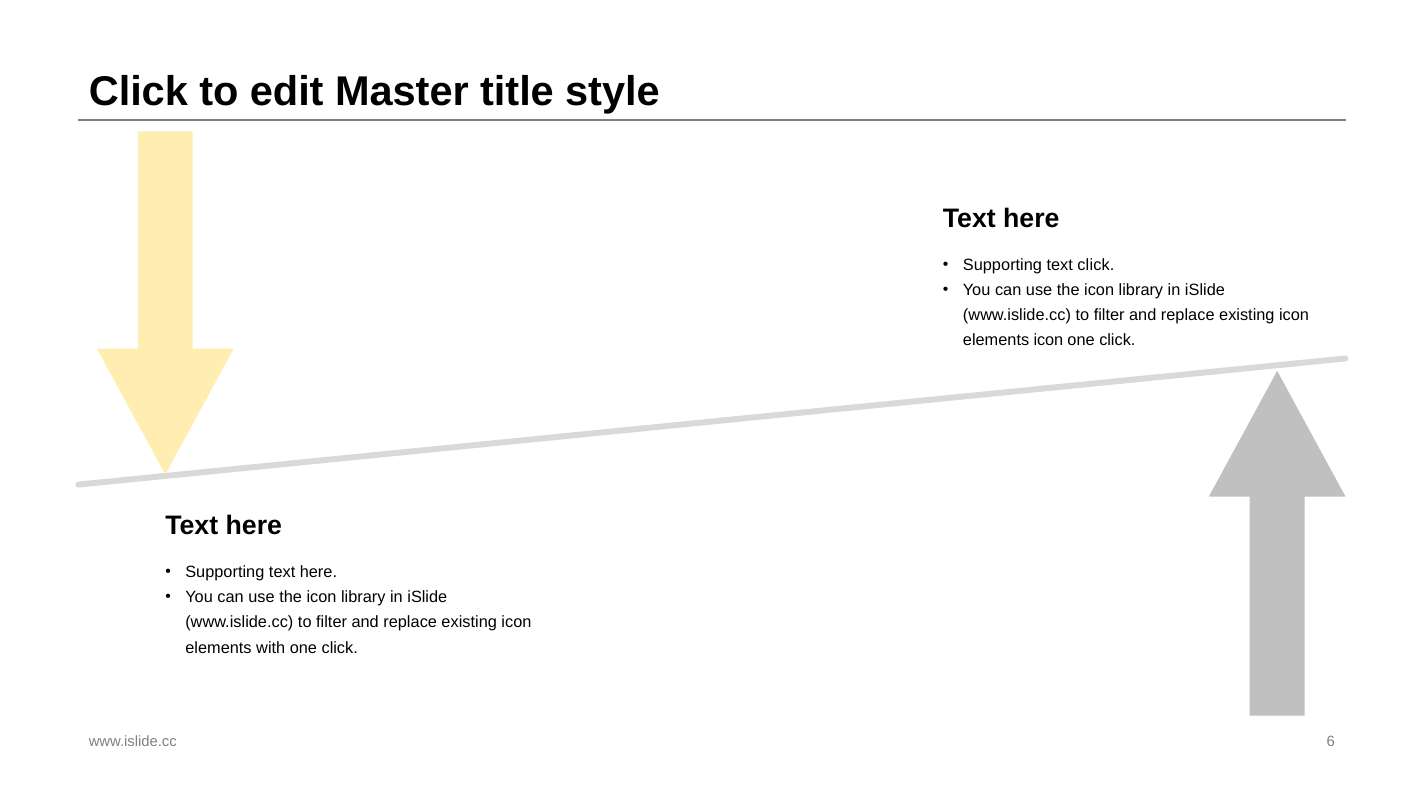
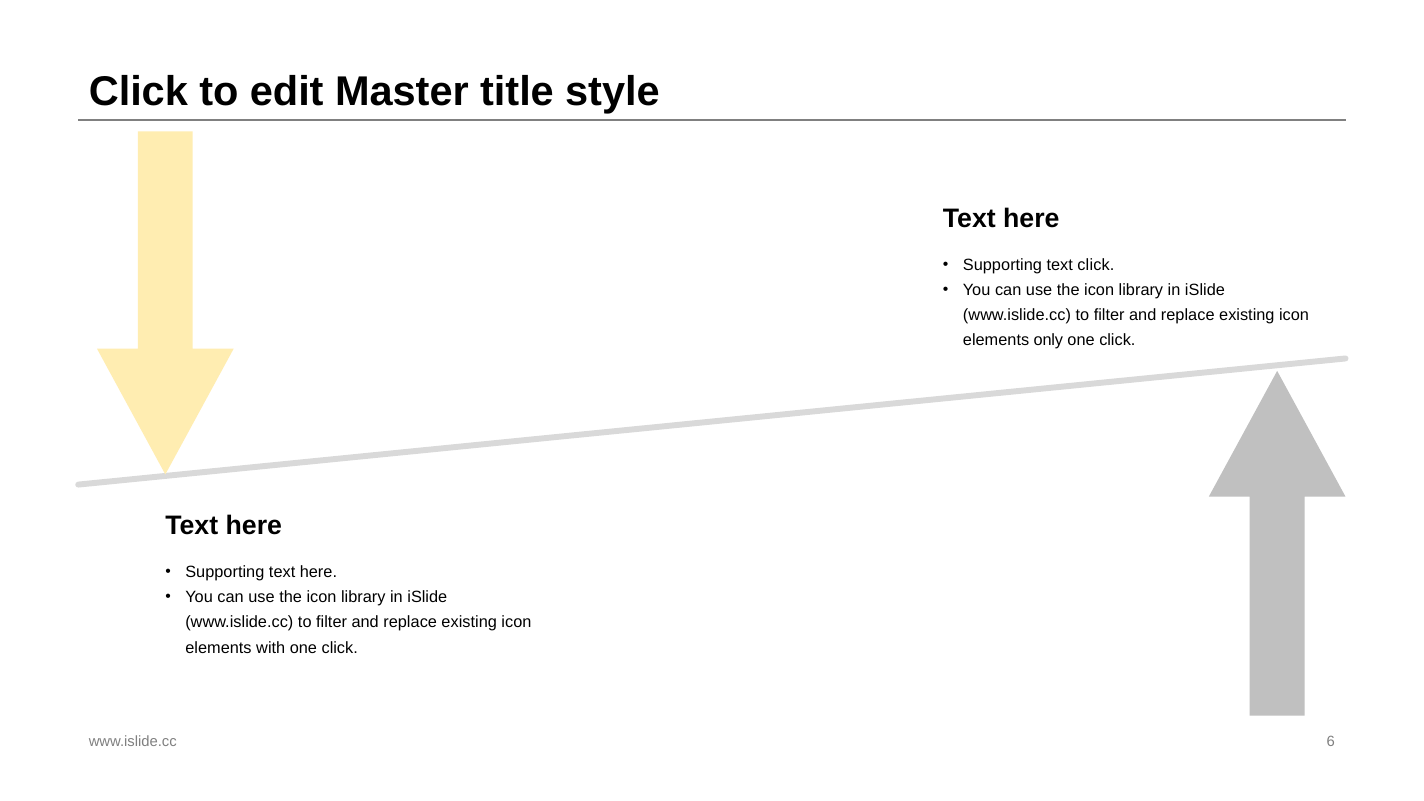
elements icon: icon -> only (1048, 341)
